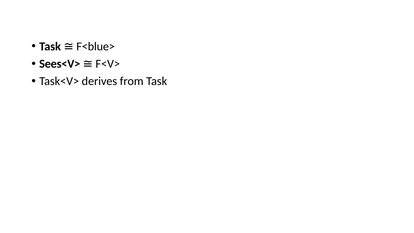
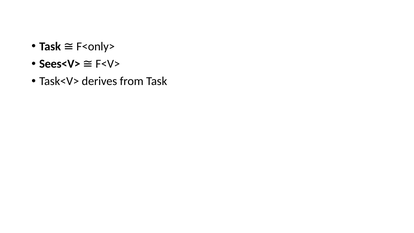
F<blue>: F<blue> -> F<only> (96, 46)
